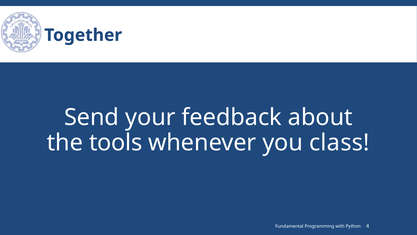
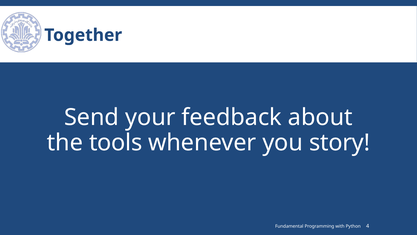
class: class -> story (340, 142)
